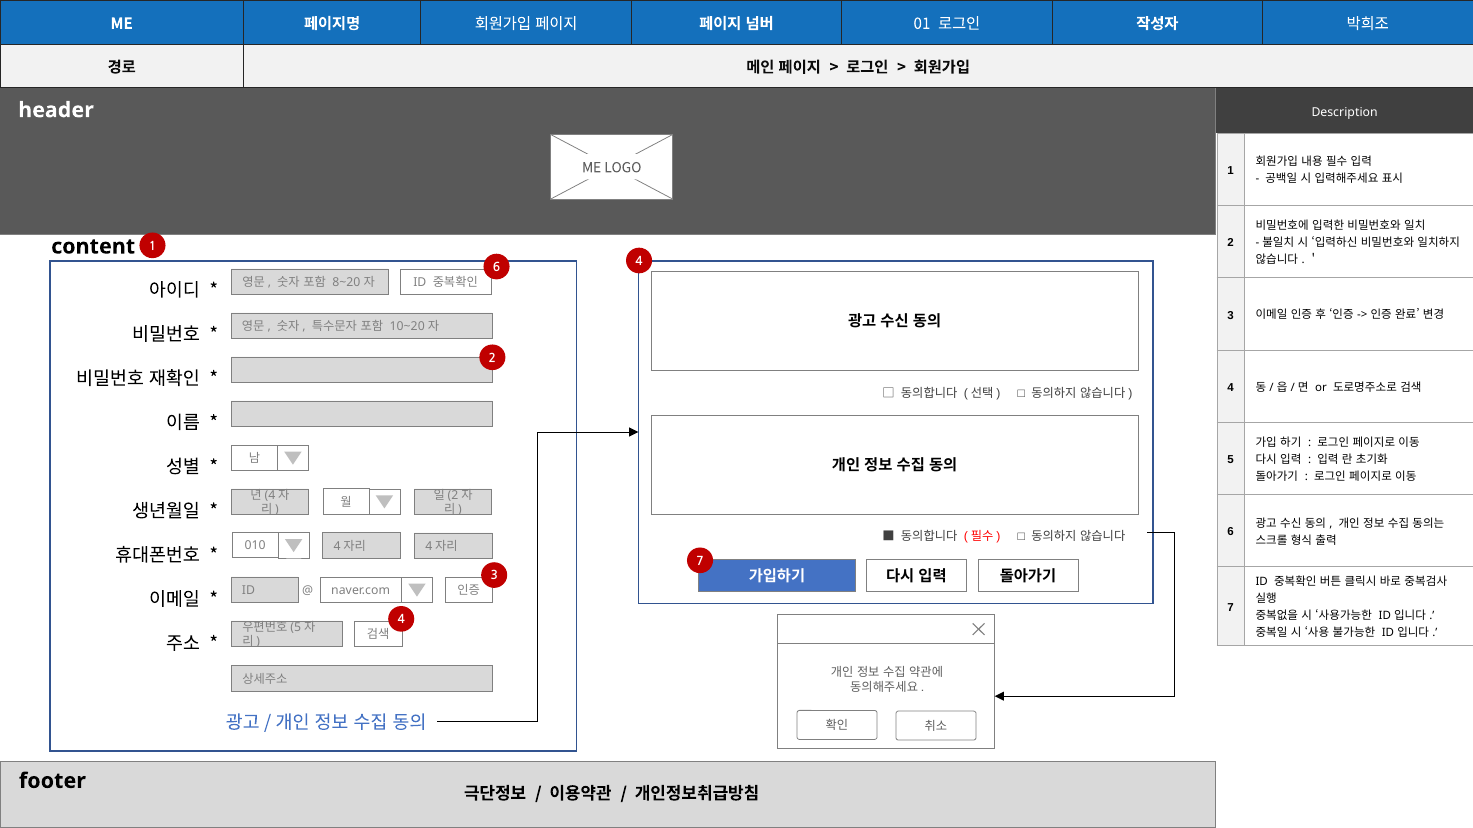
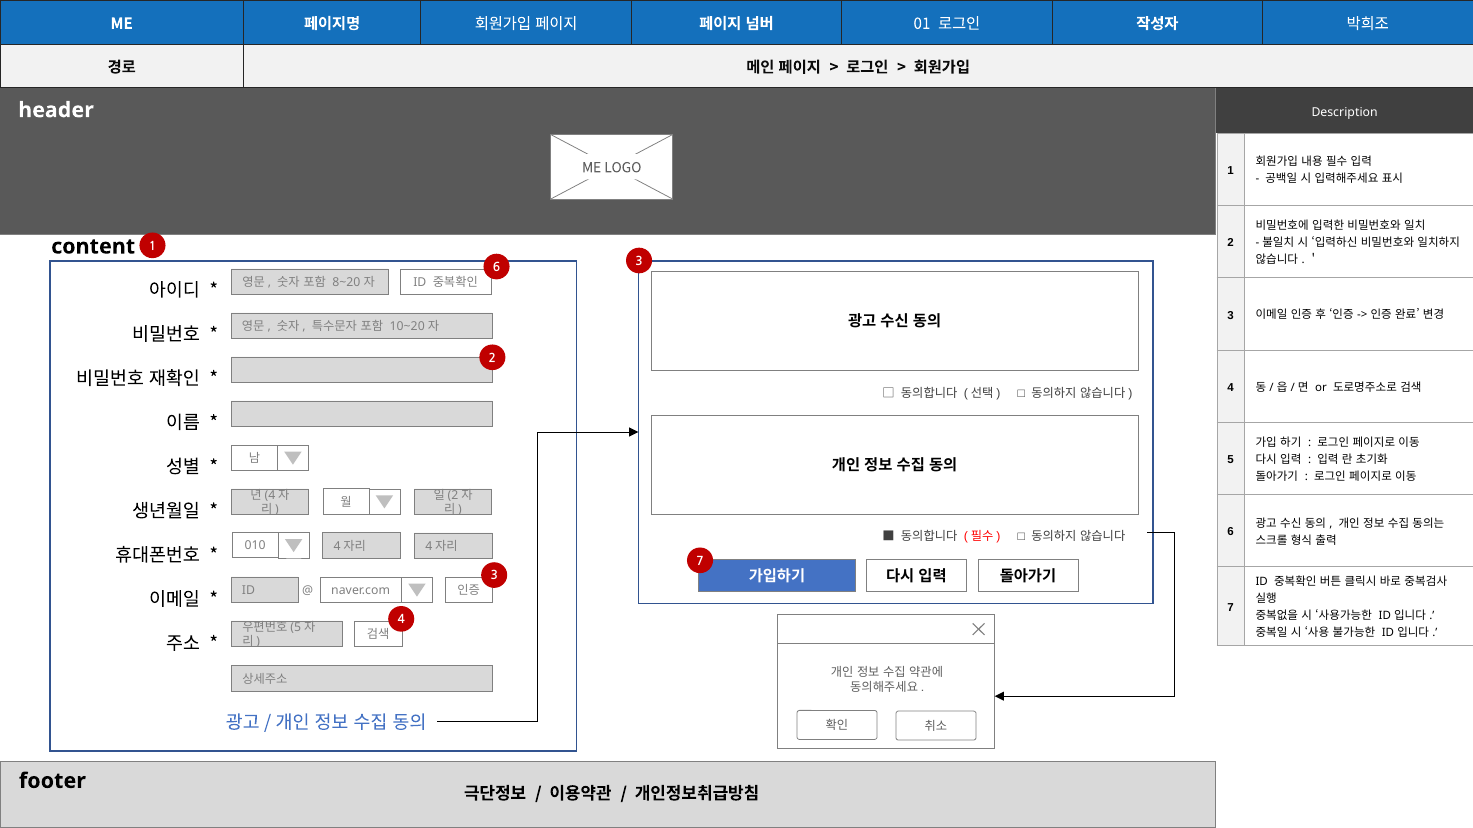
6 4: 4 -> 3 (639, 261)
